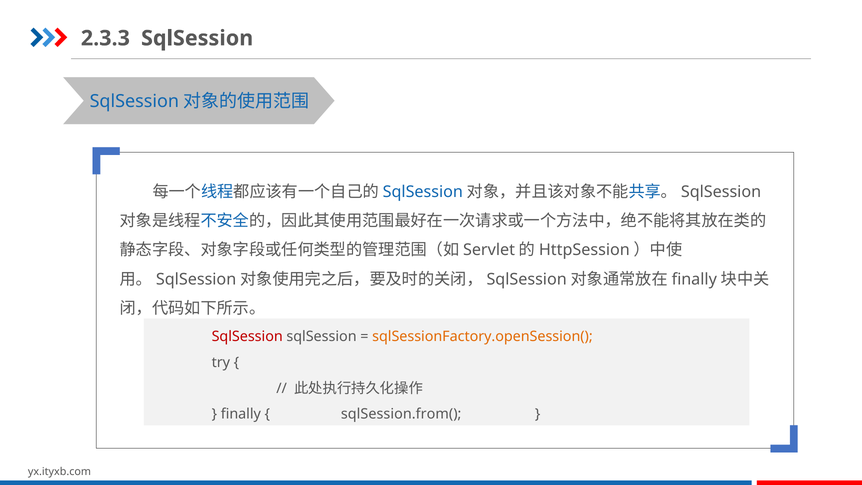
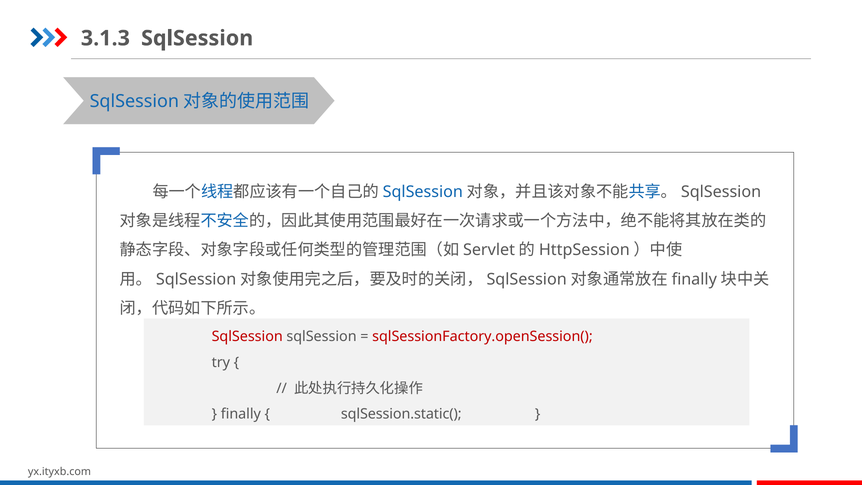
2.3.3: 2.3.3 -> 3.1.3 (105, 38)
sqlSessionFactory.openSession( colour: orange -> red (482, 337)
sqlSession.from(: sqlSession.from( -> sqlSession.static( (401, 414)
